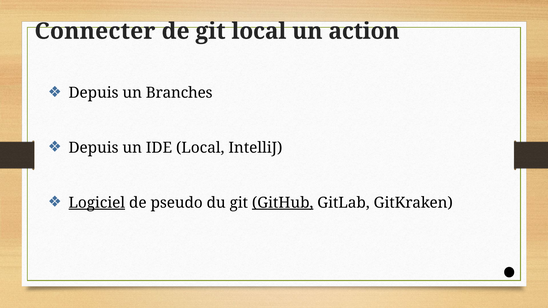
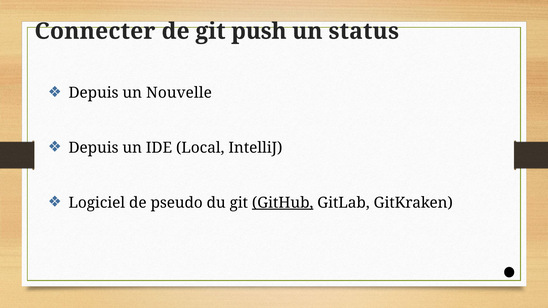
git local: local -> push (259, 31)
action: action -> status (364, 31)
Branches: Branches -> Nouvelle (179, 93)
Logiciel underline: present -> none (97, 203)
